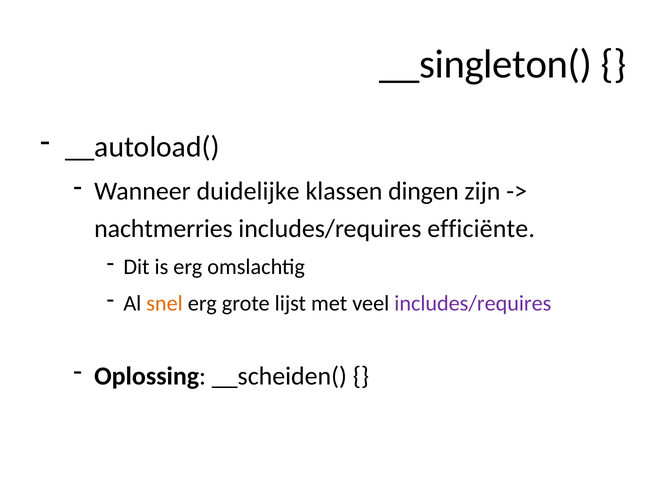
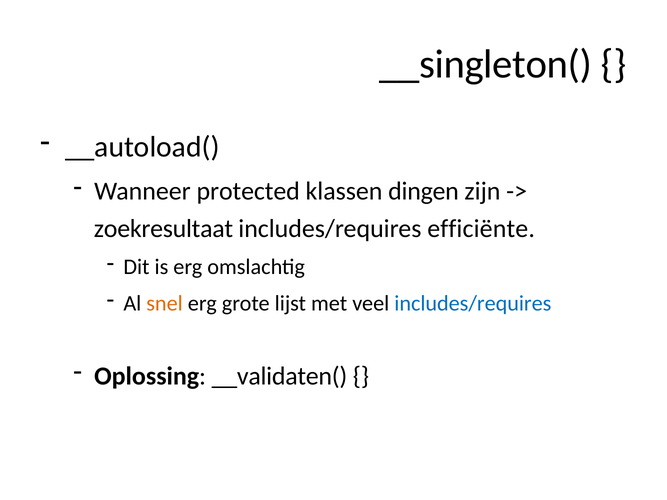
duidelijke: duidelijke -> protected (248, 192)
nachtmerries: nachtmerries -> zoekresultaat (164, 229)
includes/requires colour: purple -> blue (473, 304)
__scheiden(: __scheiden( -> __validaten( (279, 376)
